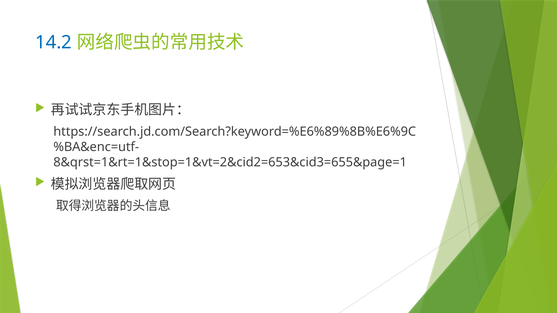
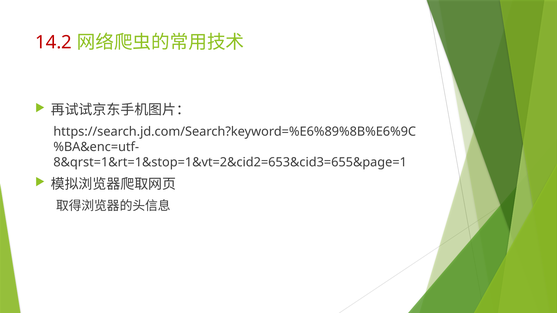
14.2 colour: blue -> red (54, 42)
